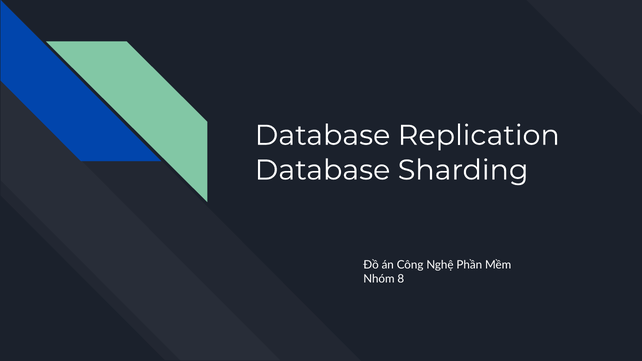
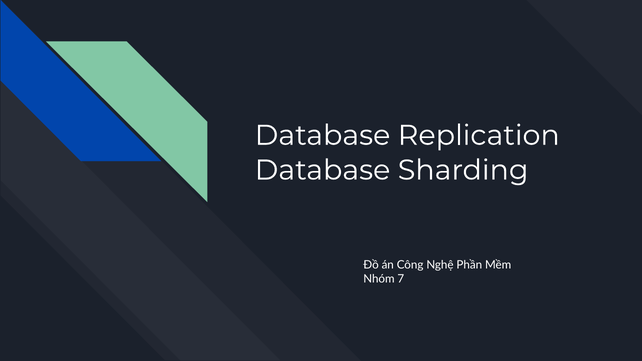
8: 8 -> 7 (401, 279)
